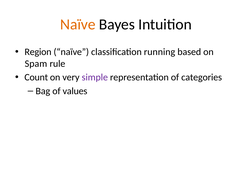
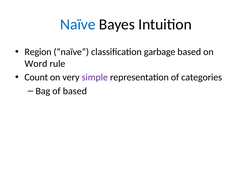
Naïve colour: orange -> blue (78, 24)
running: running -> garbage (160, 52)
Spam: Spam -> Word (36, 64)
of values: values -> based (75, 91)
